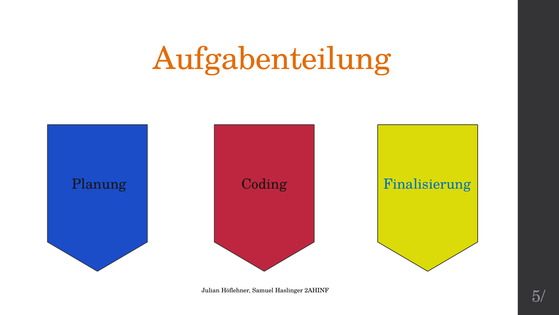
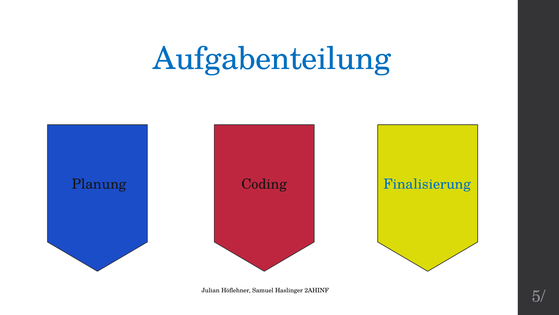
Aufgabenteilung colour: orange -> blue (272, 59)
